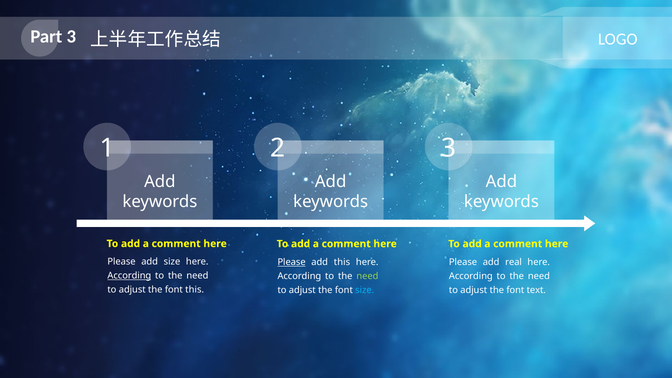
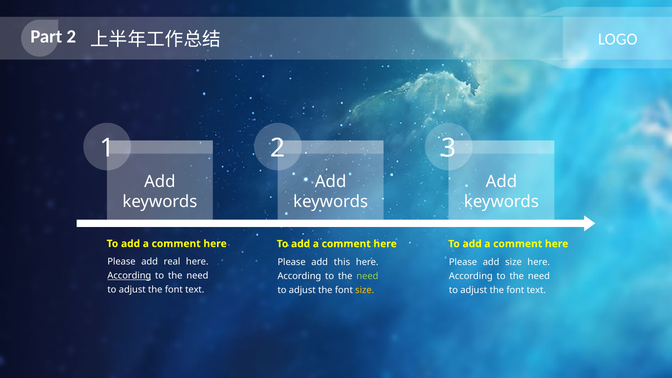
Part 3: 3 -> 2 (71, 36)
add size: size -> real (172, 262)
Please underline: present -> none (292, 262)
add real: real -> size (513, 262)
this: this -> text (195, 290)
size colour: light blue -> yellow (365, 290)
